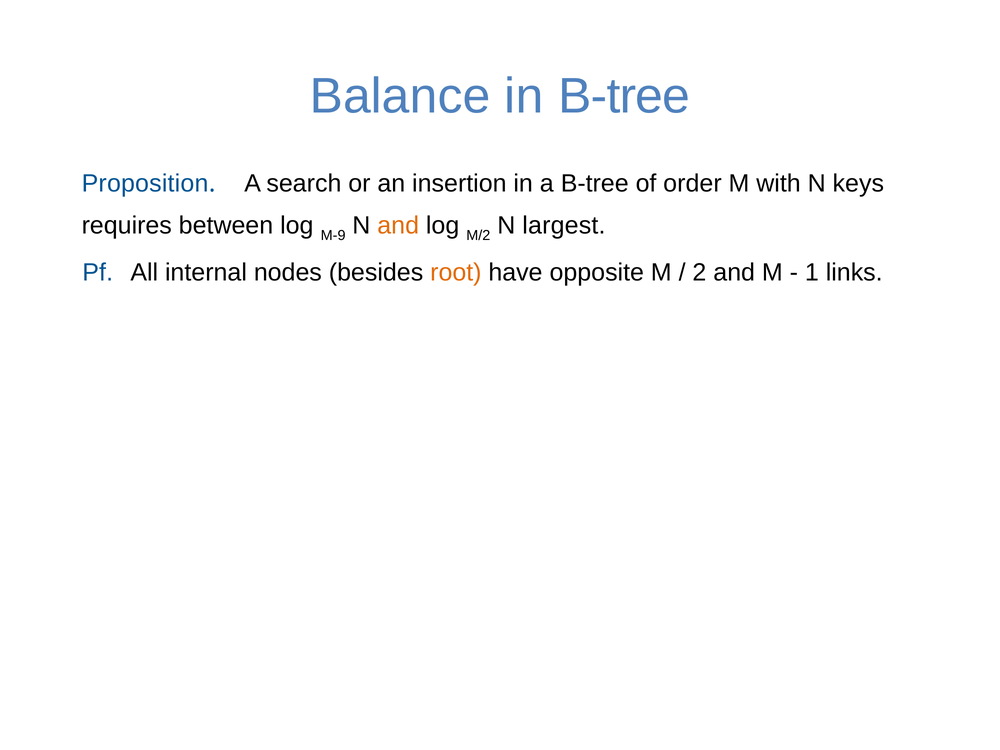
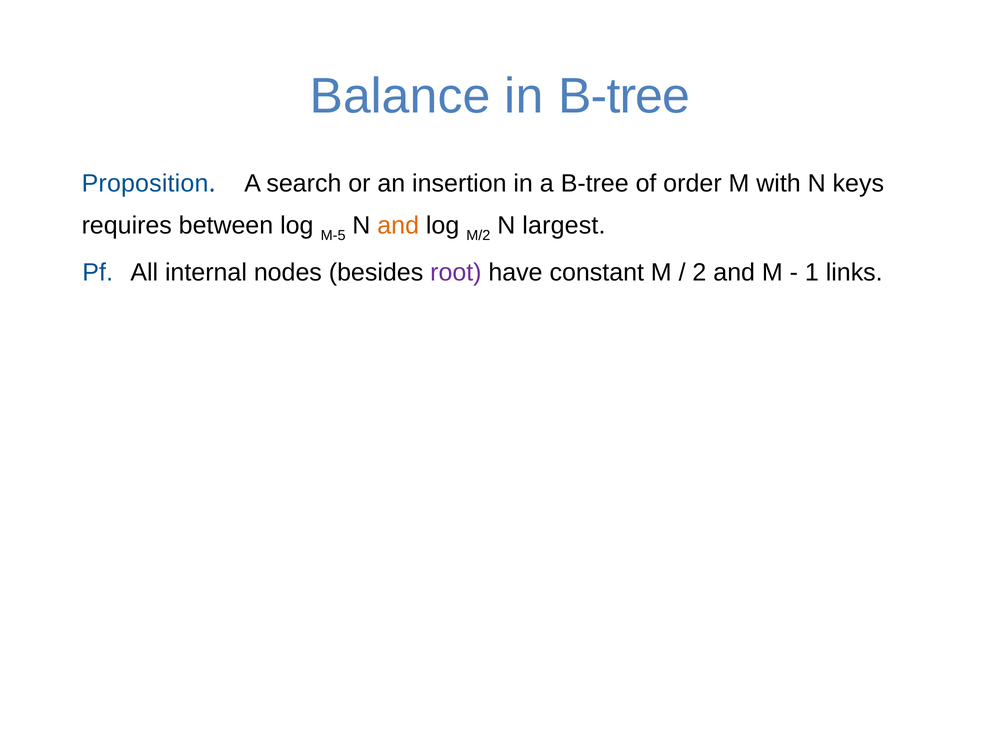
M-9: M-9 -> M-5 (333, 235)
root colour: orange -> purple (456, 272)
opposite: opposite -> constant (597, 272)
